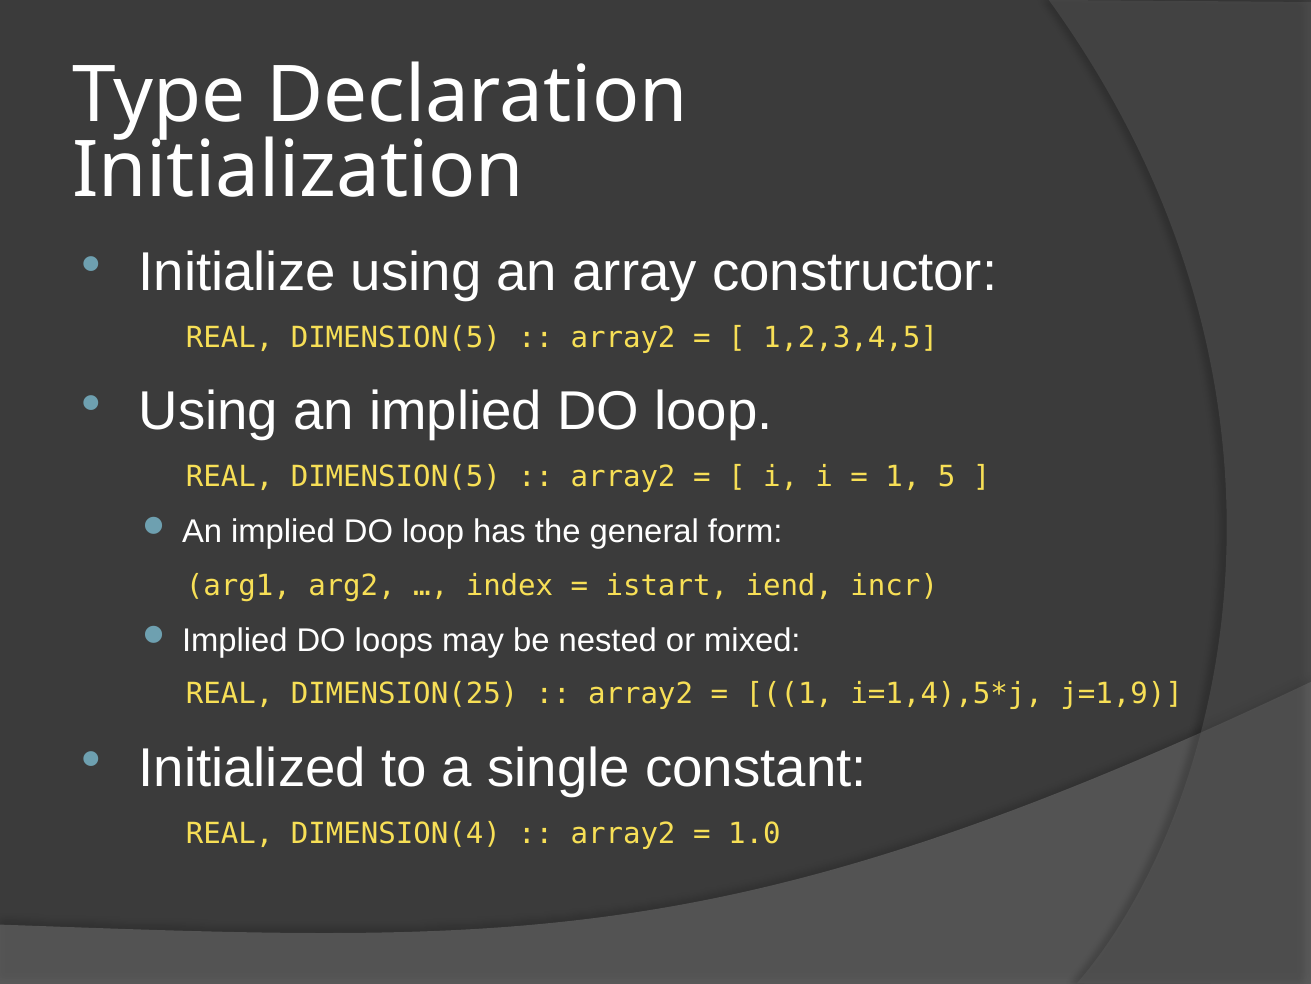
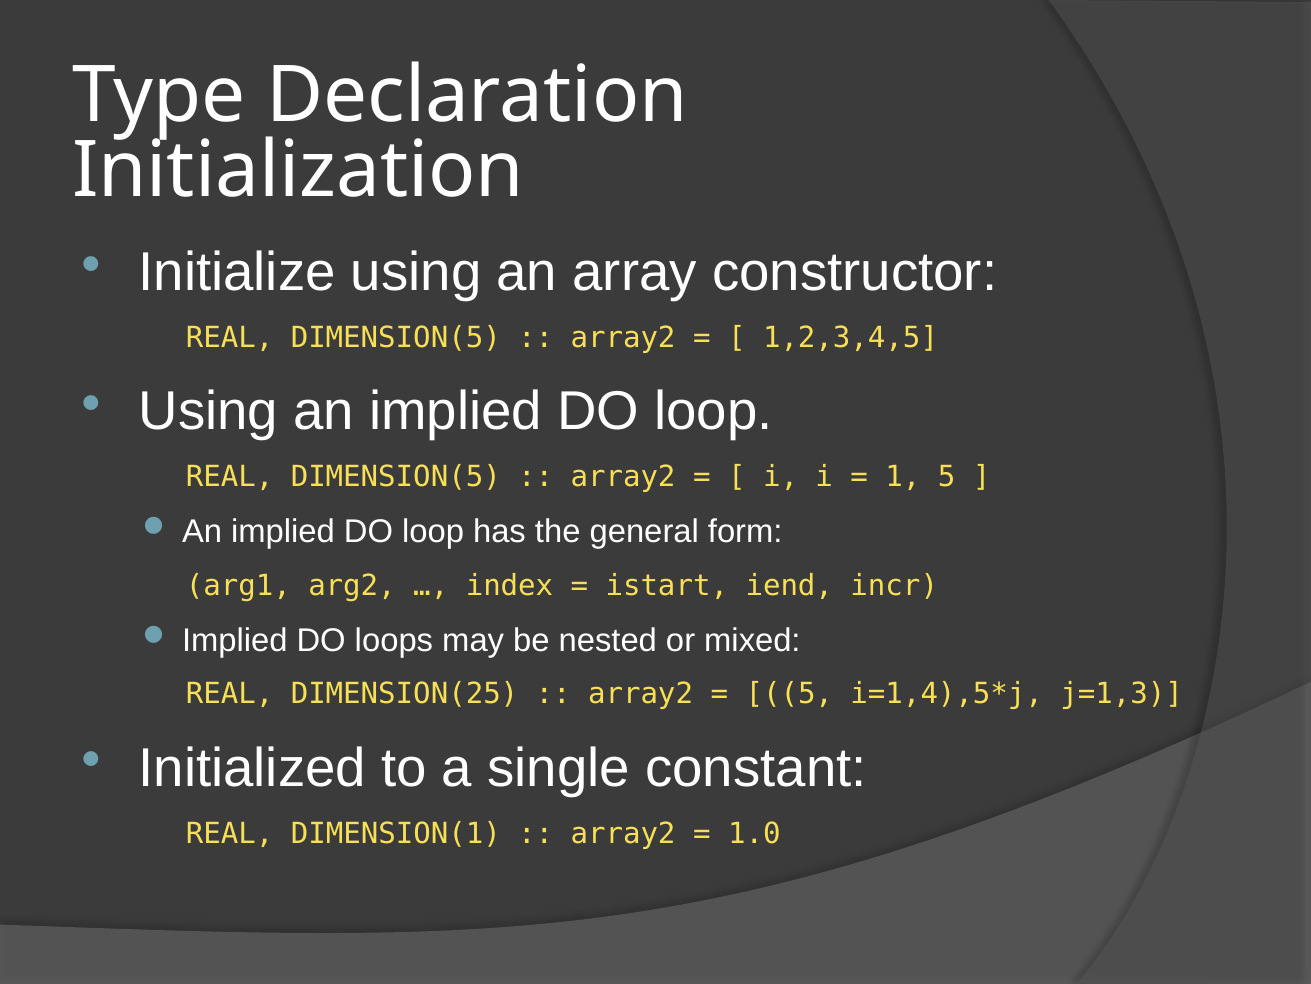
1: 1 -> 5 (789, 694)
j=1,9: j=1,9 -> j=1,3 (1122, 694)
DIMENSION(4: DIMENSION(4 -> DIMENSION(1 (396, 833)
